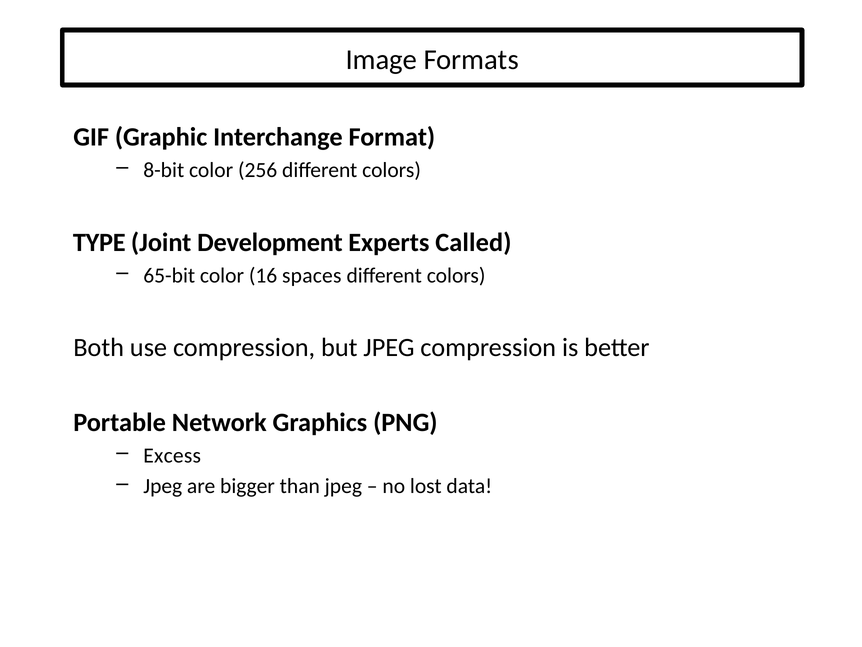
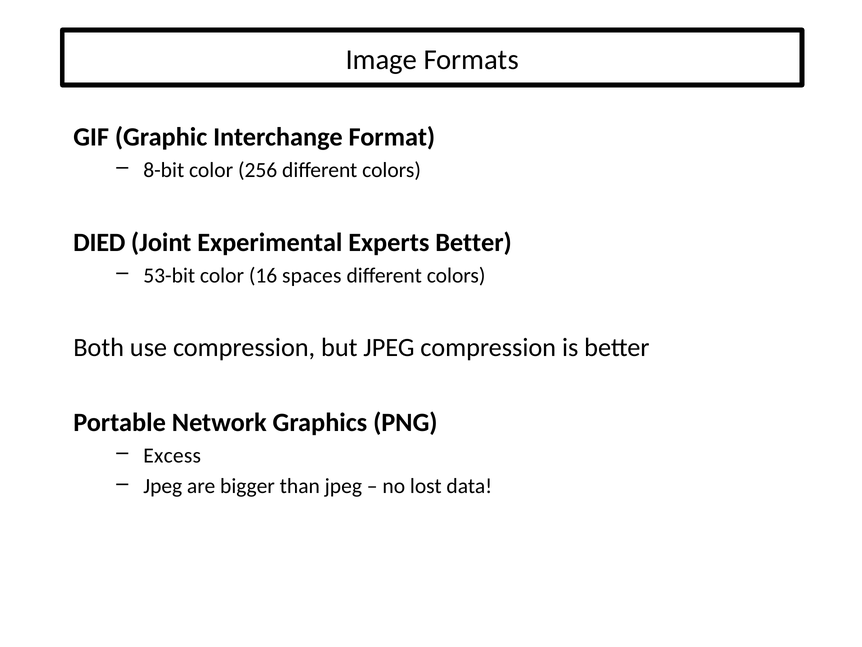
TYPE: TYPE -> DIED (99, 242)
Development: Development -> Experimental (270, 242)
Experts Called: Called -> Better (473, 242)
65-bit: 65-bit -> 53-bit (169, 275)
